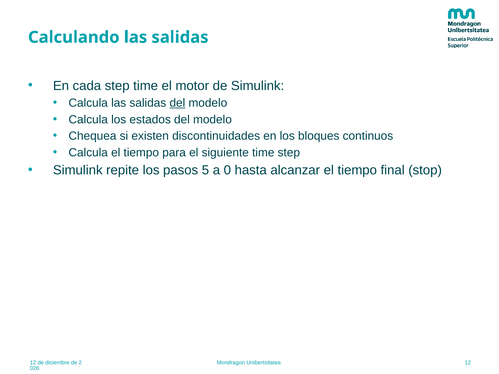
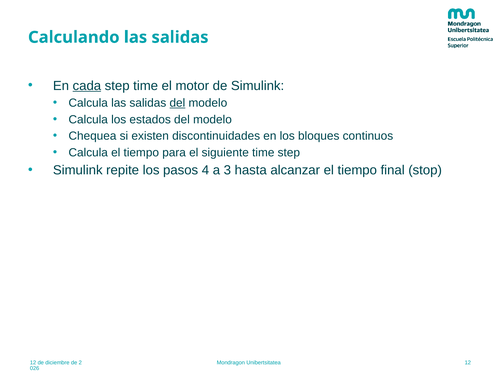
cada underline: none -> present (87, 86)
5: 5 -> 4 (205, 170)
0: 0 -> 3 (227, 170)
